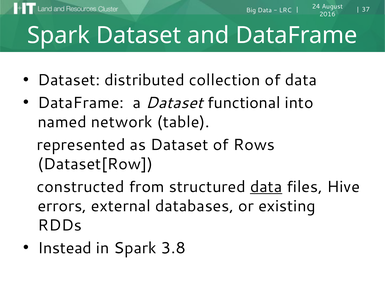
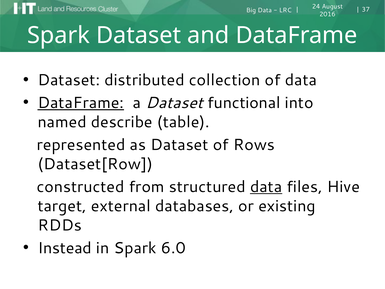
DataFrame underline: none -> present (81, 103)
network: network -> describe (122, 122)
errors: errors -> target (62, 206)
3.8: 3.8 -> 6.0 (173, 248)
